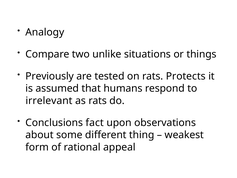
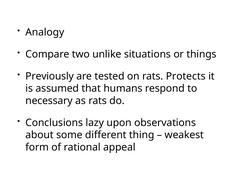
irrelevant: irrelevant -> necessary (49, 101)
fact: fact -> lazy (95, 123)
